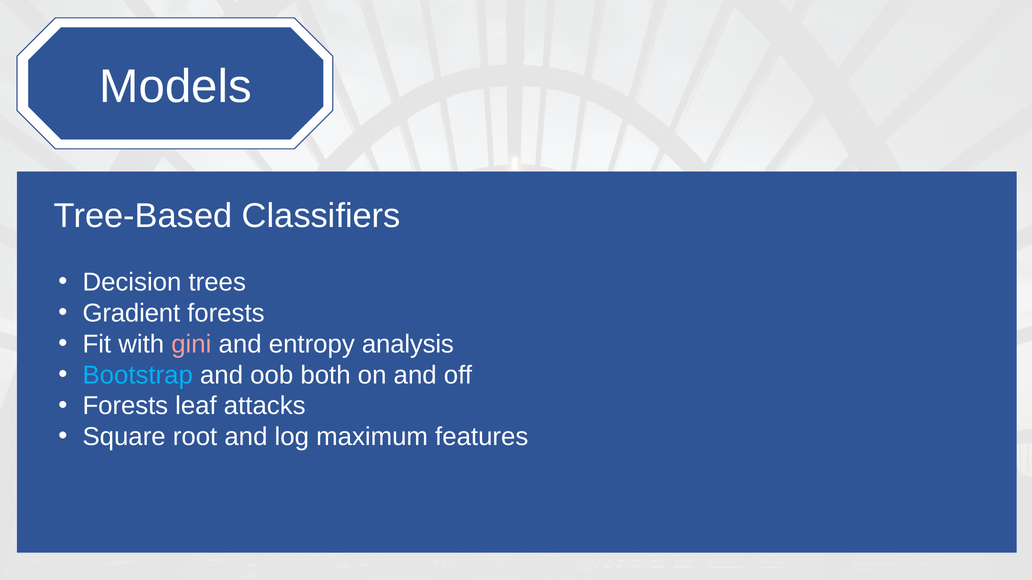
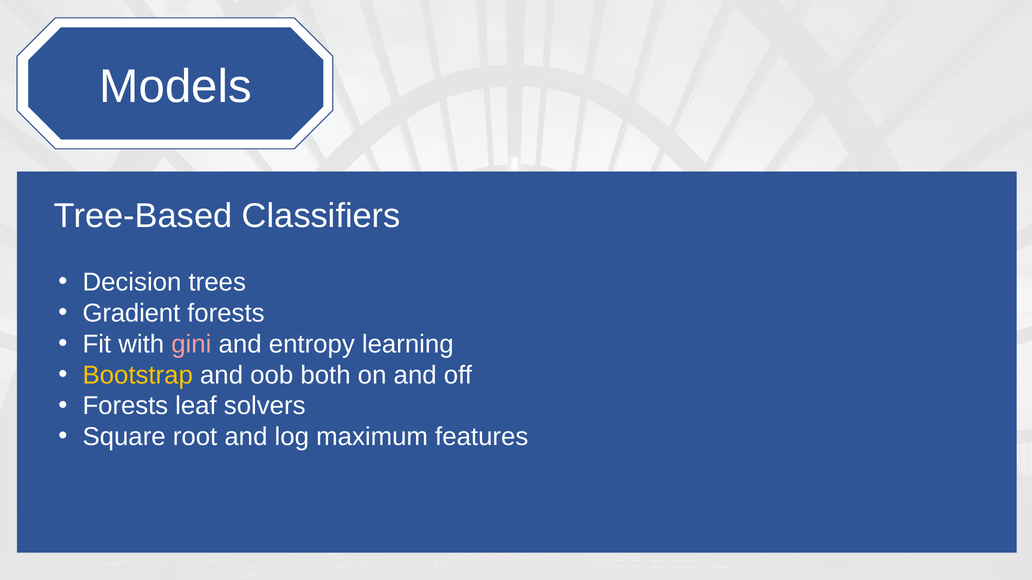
analysis: analysis -> learning (408, 344)
Bootstrap colour: light blue -> yellow (138, 375)
attacks: attacks -> solvers (265, 406)
